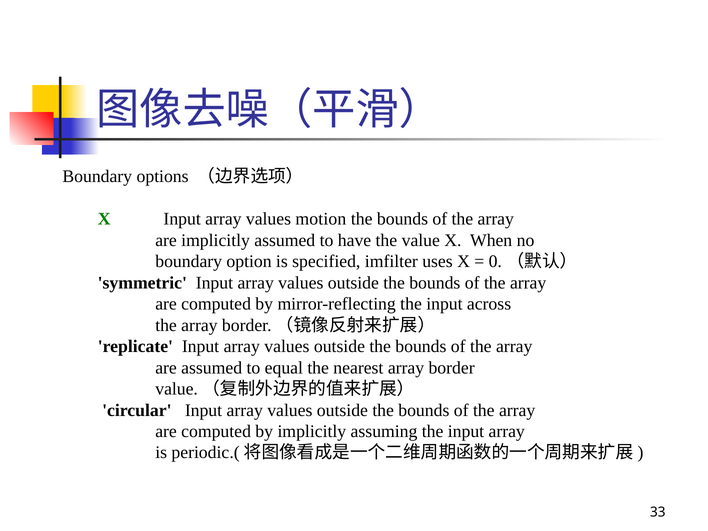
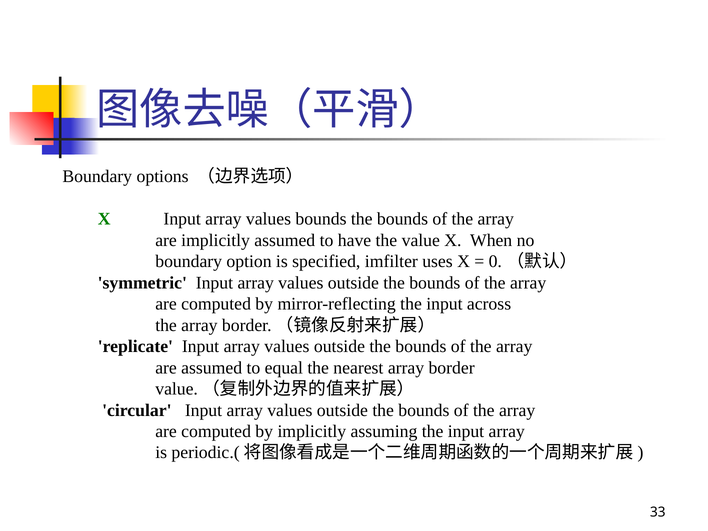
values motion: motion -> bounds (321, 219)
